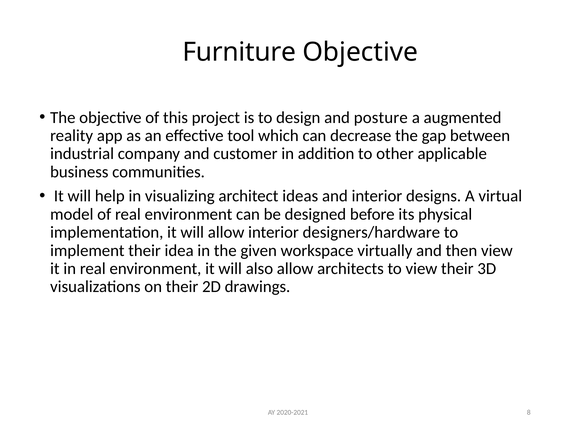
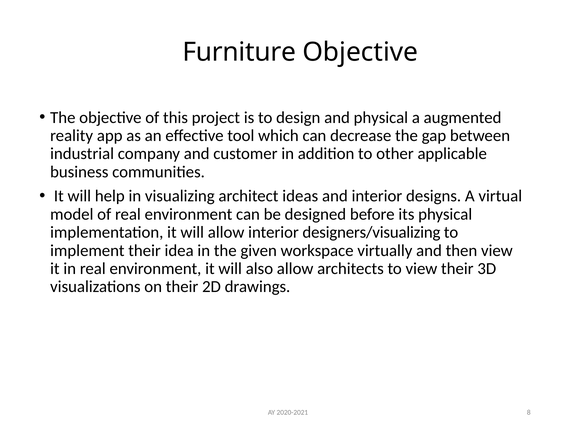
and posture: posture -> physical (381, 117)
designers/hardware: designers/hardware -> designers/visualizing (371, 232)
